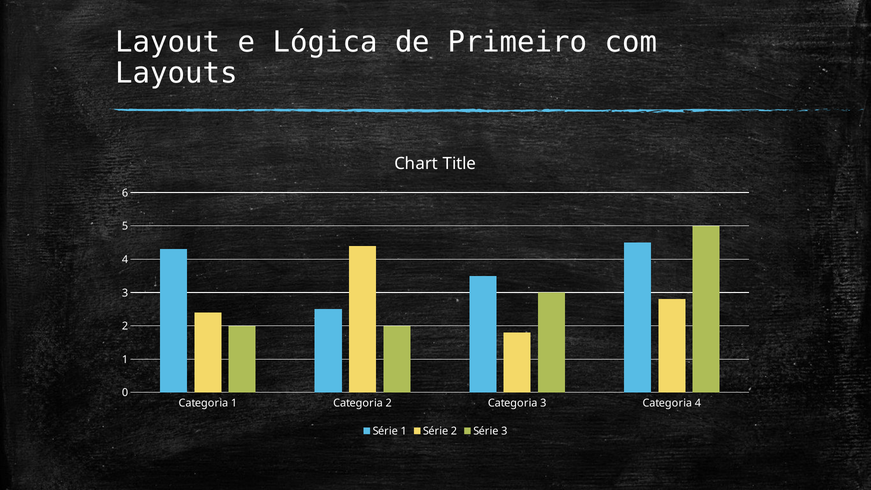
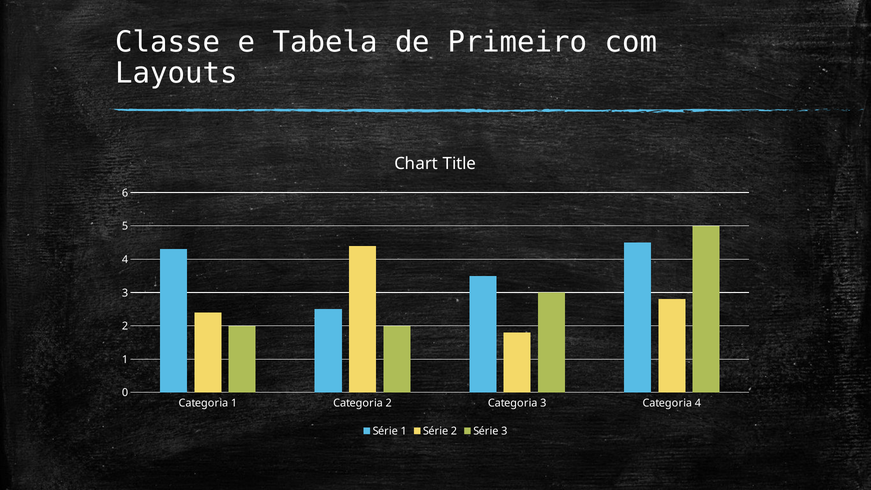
Layout: Layout -> Classe (168, 42)
Lógica: Lógica -> Tabela (325, 42)
